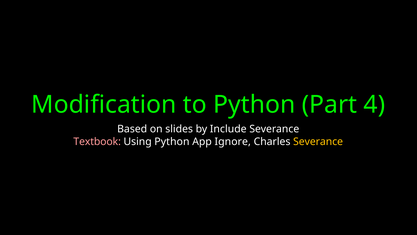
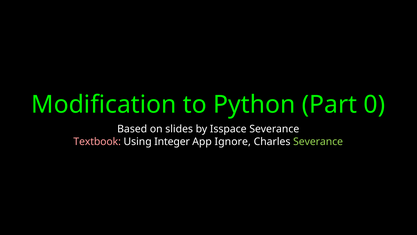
4: 4 -> 0 (374, 104)
Include: Include -> Isspace (228, 129)
Using Python: Python -> Integer (172, 141)
Severance colour: yellow -> light green (318, 141)
